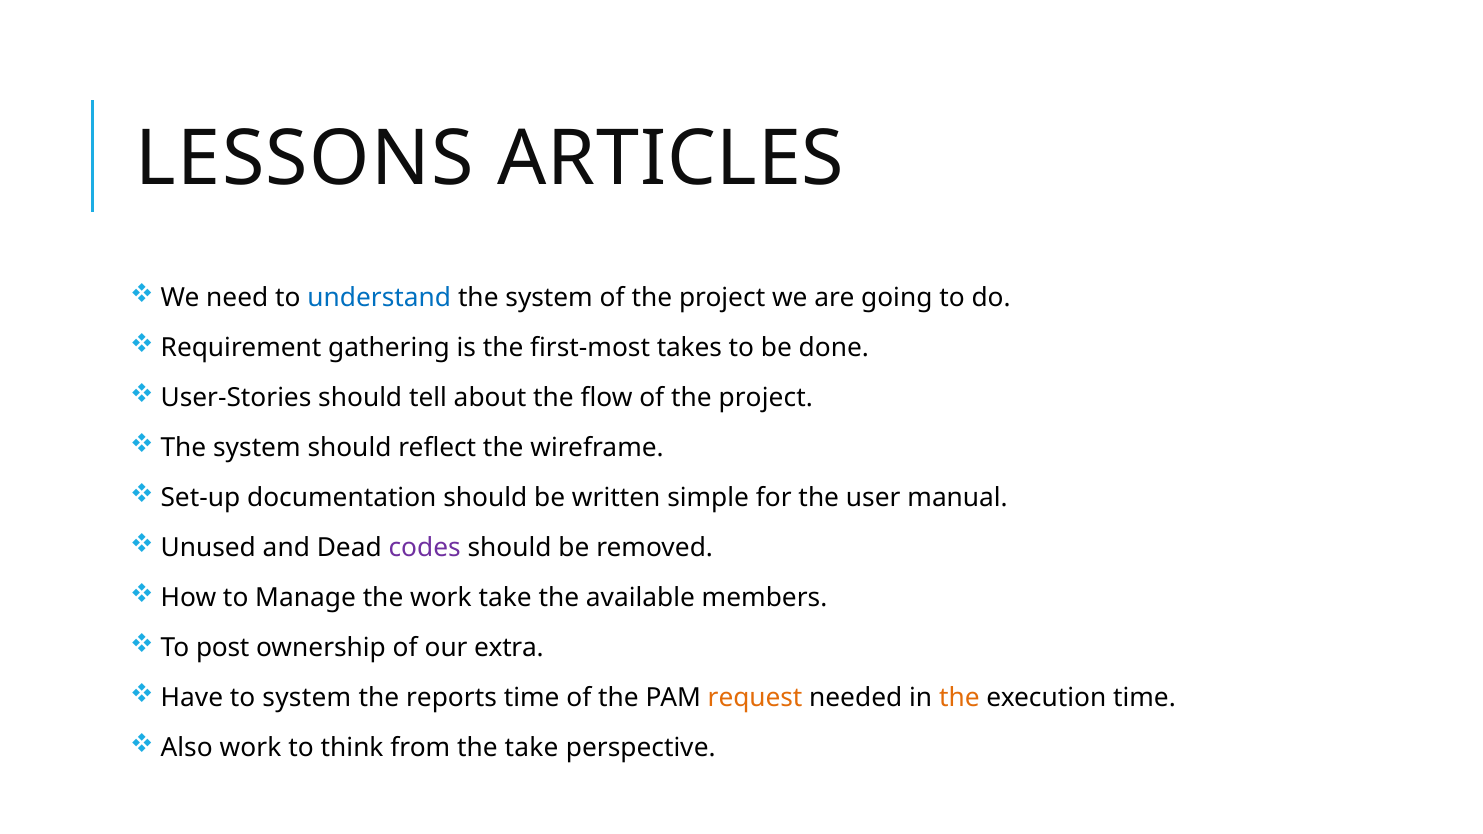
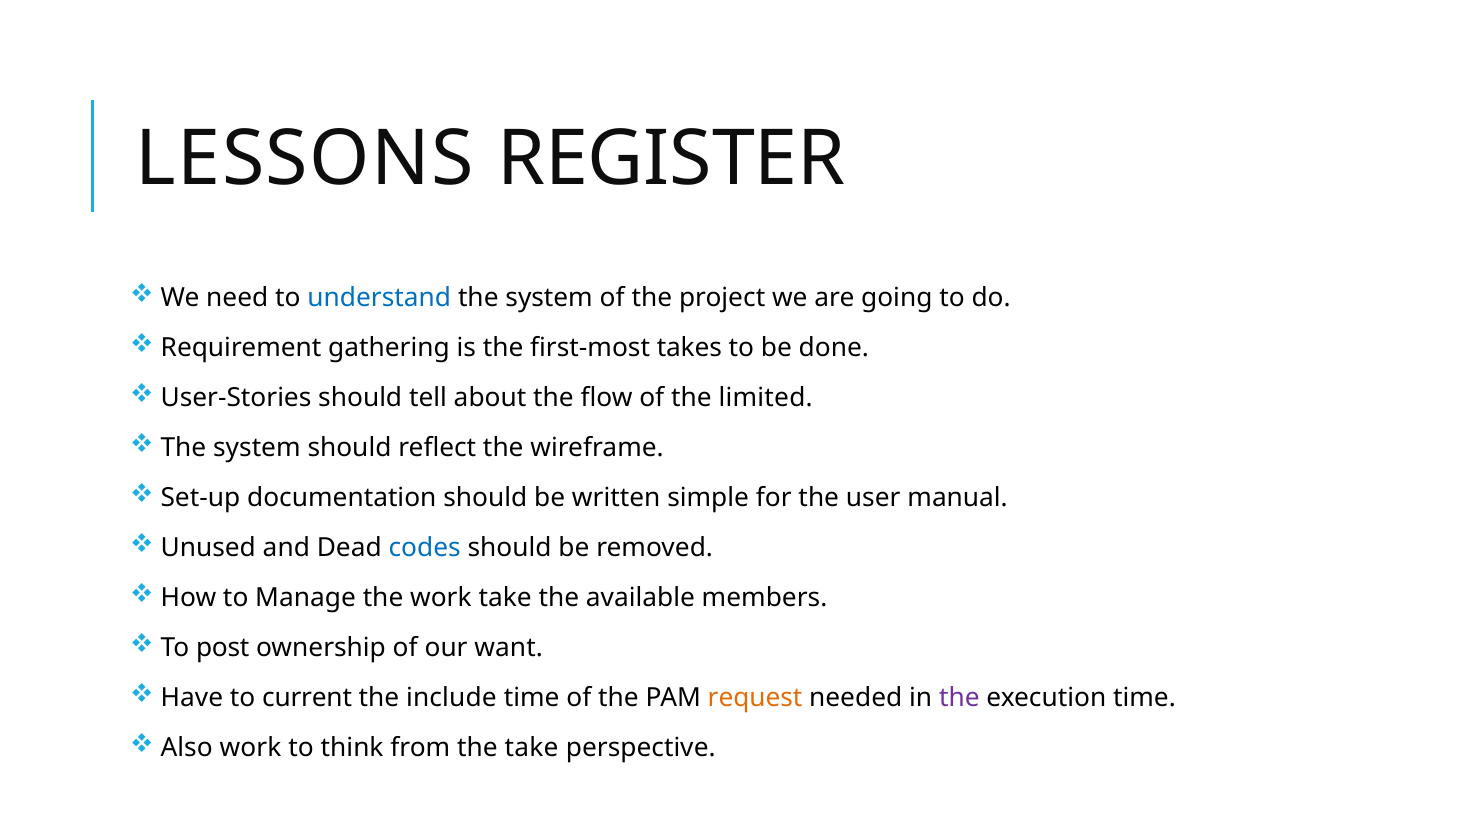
ARTICLES: ARTICLES -> REGISTER (671, 159)
flow of the project: project -> limited (766, 398)
codes colour: purple -> blue (425, 548)
extra: extra -> want (509, 648)
to system: system -> current (307, 698)
reports: reports -> include (451, 698)
the colour: orange -> purple (959, 698)
